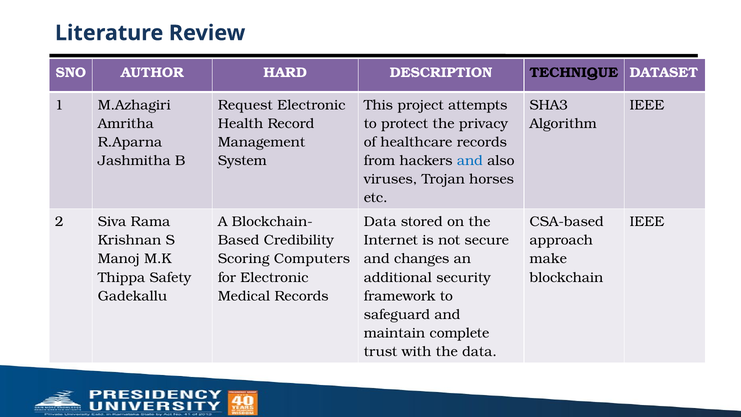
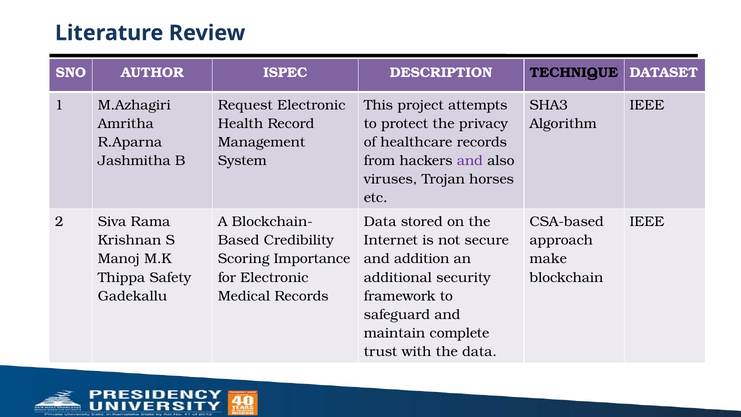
HARD: HARD -> ISPEC (285, 73)
and colour: blue -> purple (470, 161)
Computers: Computers -> Importance (312, 259)
changes: changes -> addition (422, 259)
